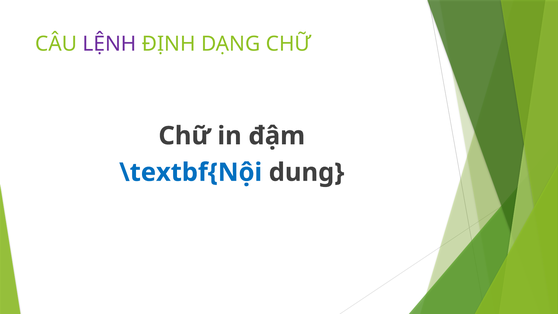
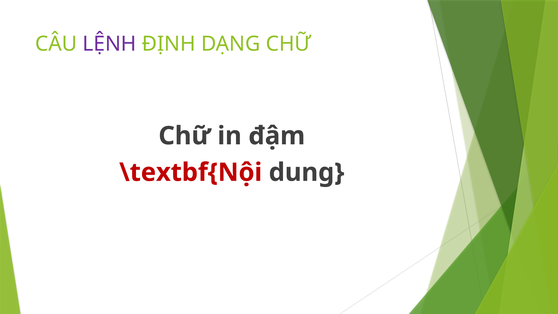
\textbf{Nội colour: blue -> red (191, 172)
